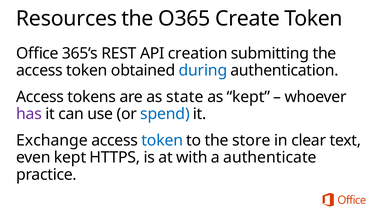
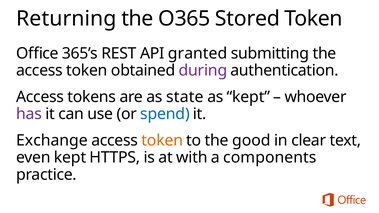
Resources: Resources -> Returning (66, 18)
Create: Create -> Stored (247, 18)
creation: creation -> granted (198, 53)
during colour: blue -> purple (203, 71)
token colour: blue -> orange (162, 141)
store: store -> good (251, 141)
authenticate: authenticate -> components (270, 158)
